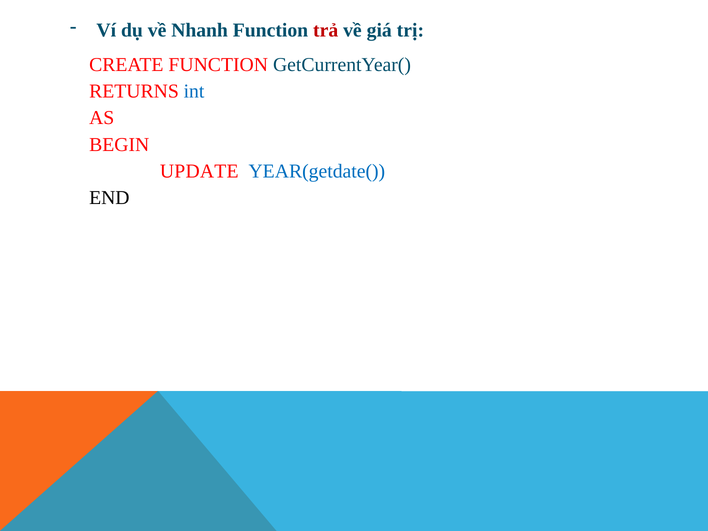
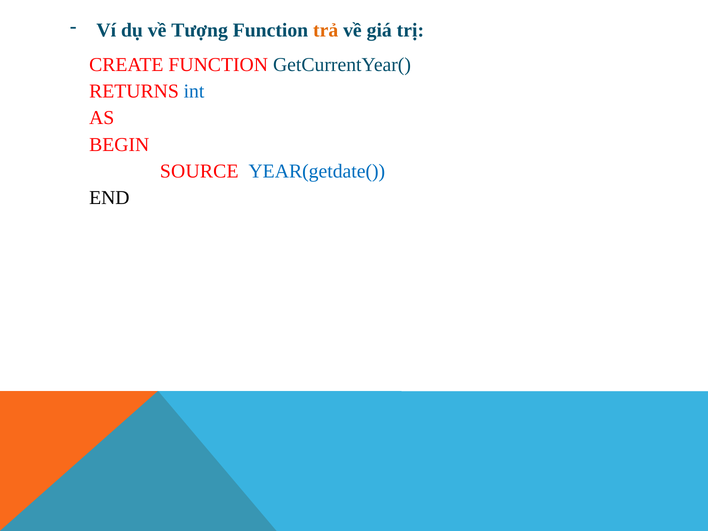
Nhanh: Nhanh -> Tượng (200, 30)
trả colour: red -> orange (326, 30)
UPDATE: UPDATE -> SOURCE (199, 171)
